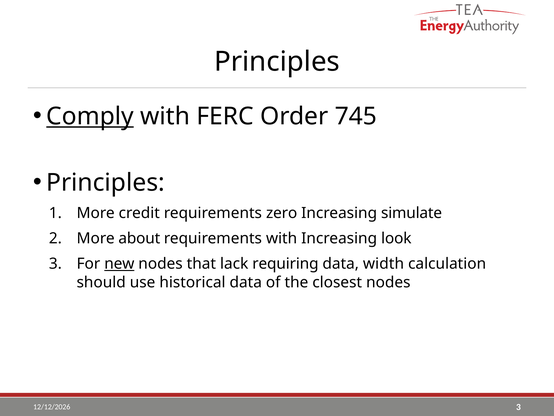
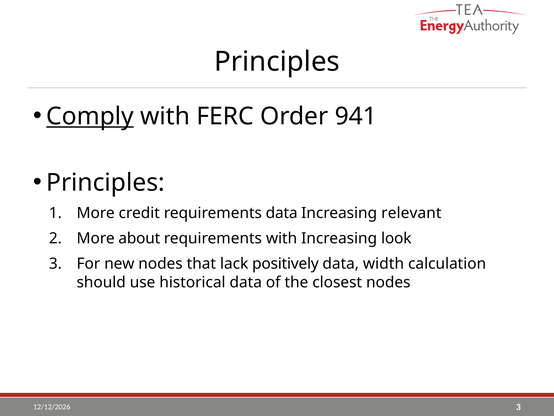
745: 745 -> 941 (356, 116)
requirements zero: zero -> data (282, 213)
simulate: simulate -> relevant (411, 213)
new underline: present -> none (119, 264)
requiring: requiring -> positively (285, 264)
